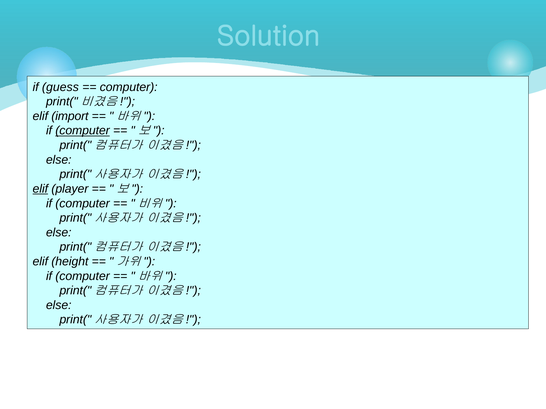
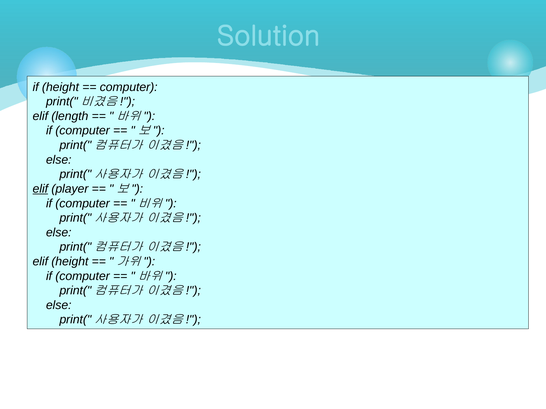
if guess: guess -> height (60, 87)
import: import -> length (70, 116)
computer underline: present -> none (83, 131)
